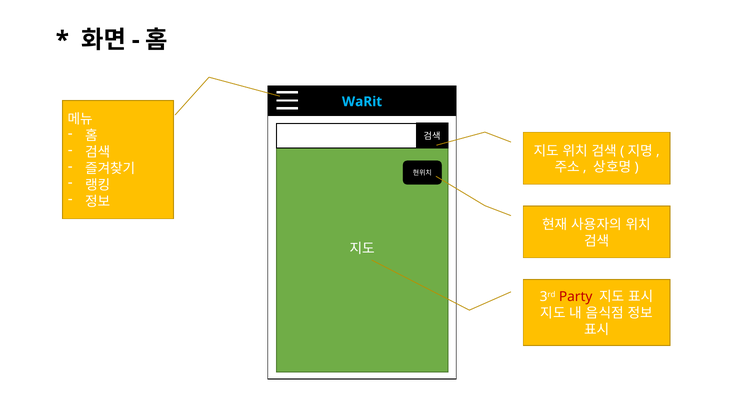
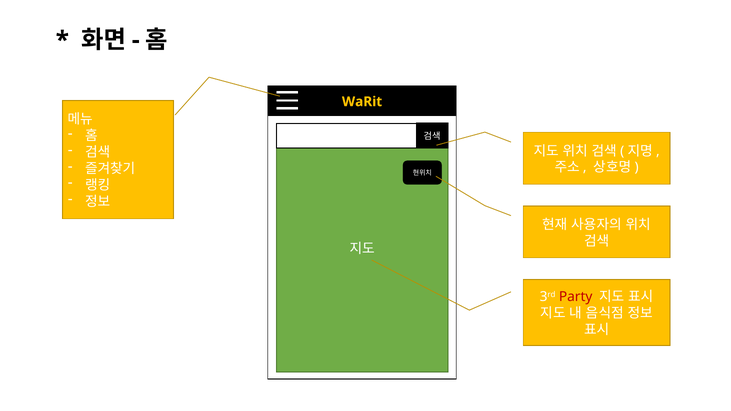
WaRit colour: light blue -> yellow (362, 102)
